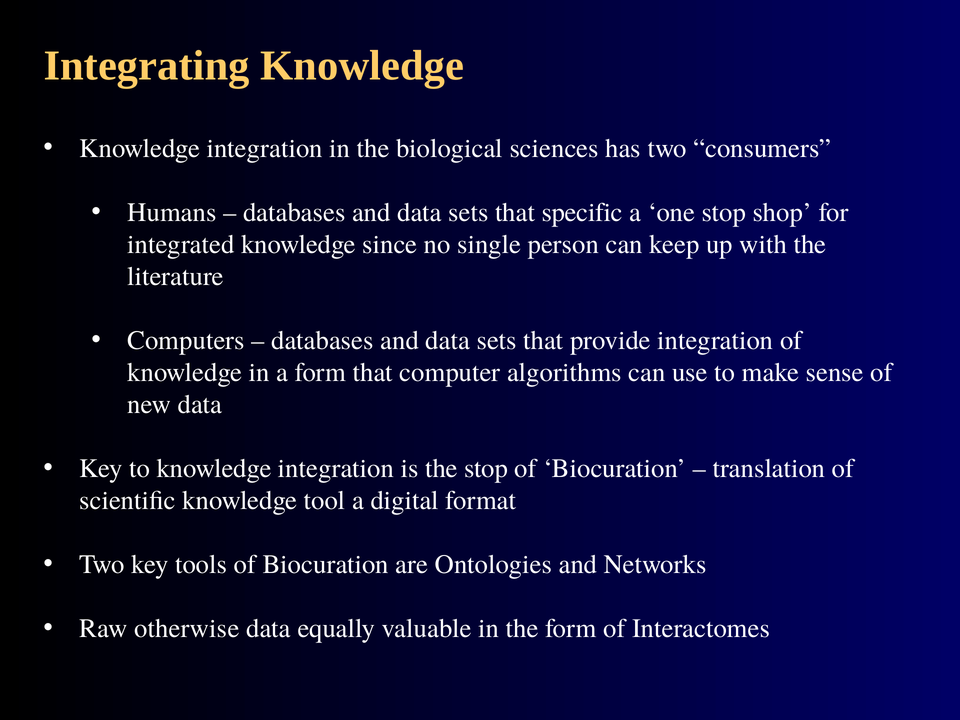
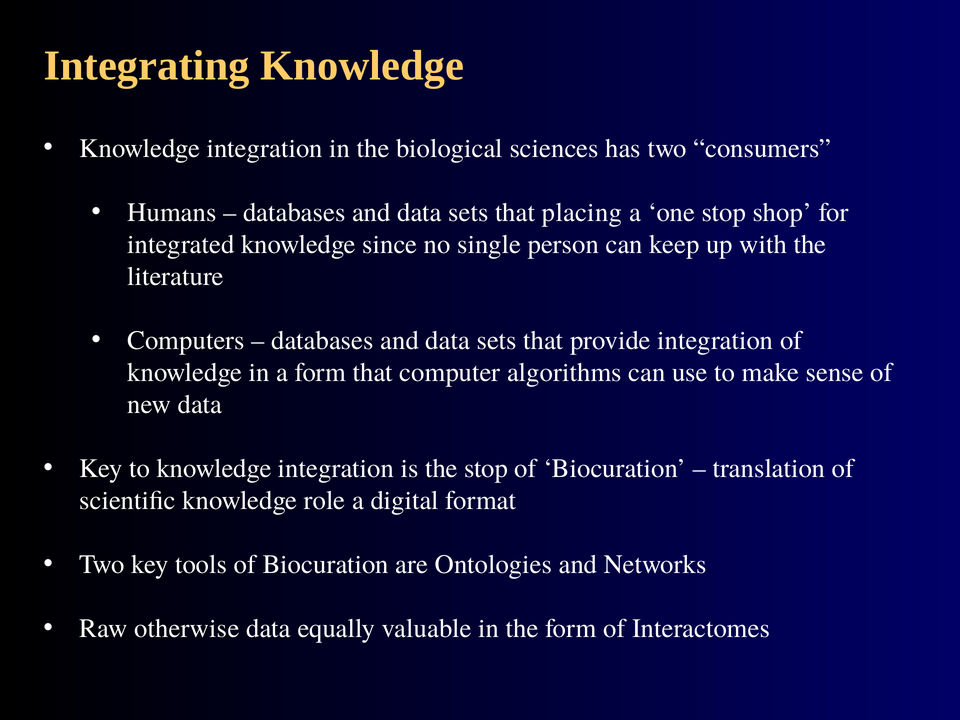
specific: specific -> placing (582, 212)
tool: tool -> role (325, 500)
